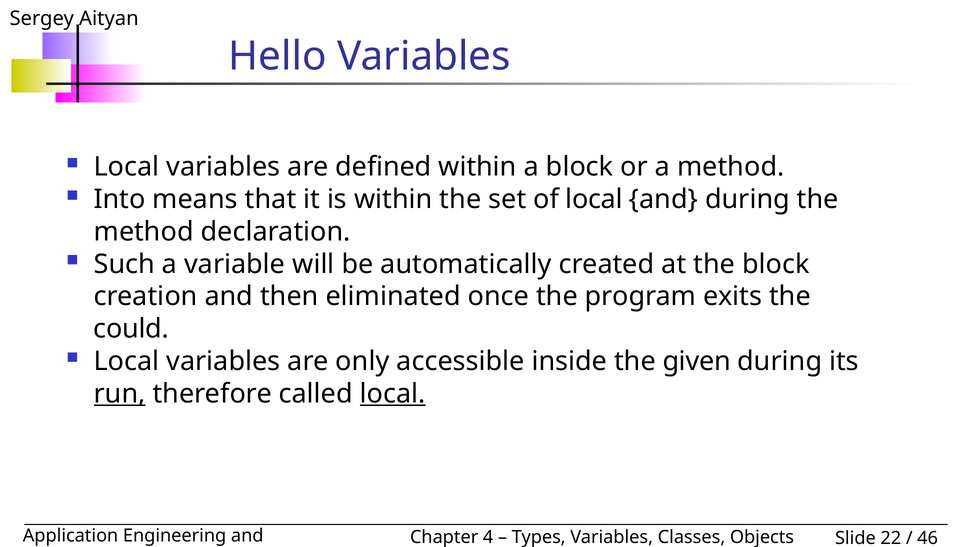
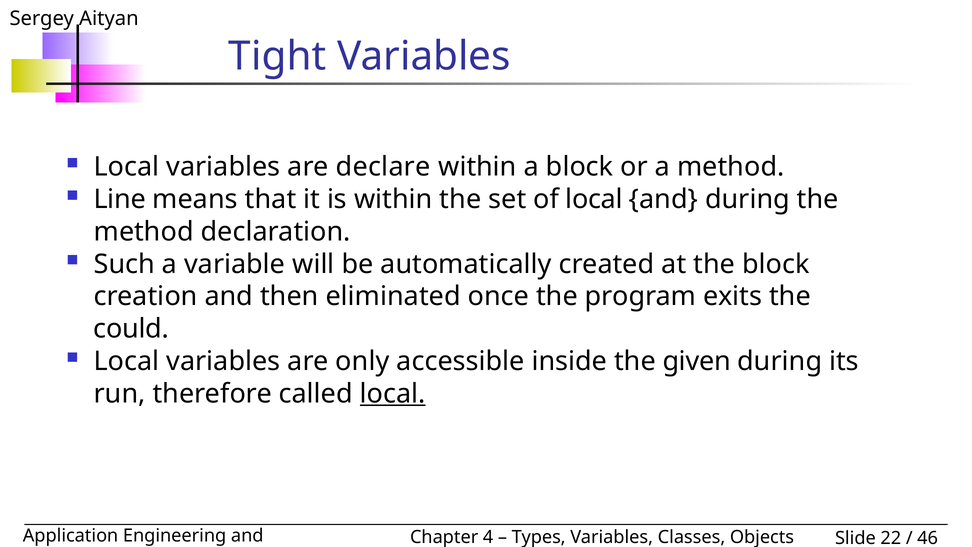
Hello: Hello -> Tight (277, 56)
defined: defined -> declare (383, 167)
Into: Into -> Line (120, 199)
run underline: present -> none (120, 394)
